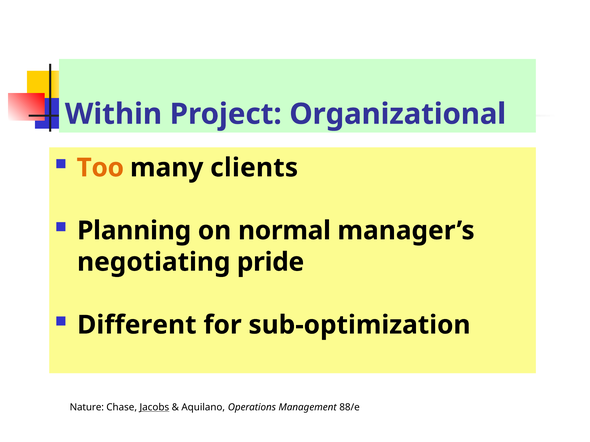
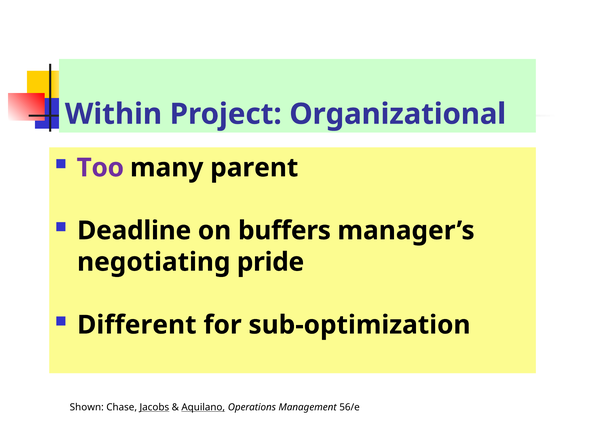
Too colour: orange -> purple (100, 168)
clients: clients -> parent (254, 168)
Planning: Planning -> Deadline (134, 231)
normal: normal -> buffers (284, 231)
Nature: Nature -> Shown (87, 408)
Aquilano underline: none -> present (203, 408)
88/e: 88/e -> 56/e (350, 408)
